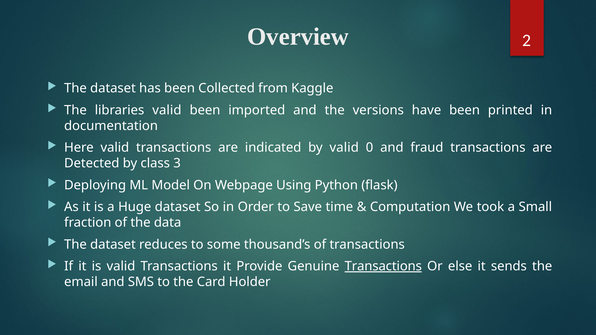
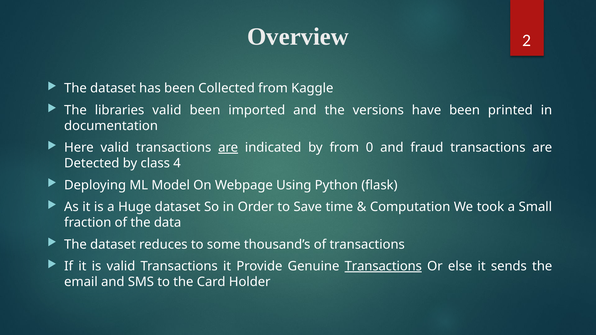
are underline: none -> present (228, 148)
by valid: valid -> from (344, 148)
3: 3 -> 4 (177, 163)
